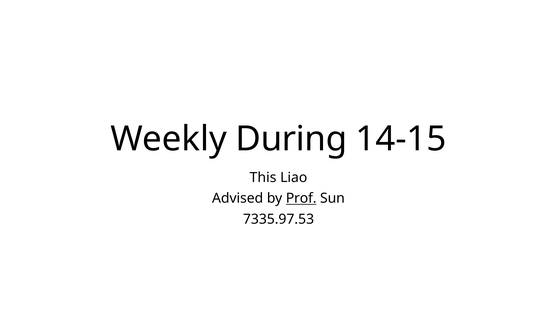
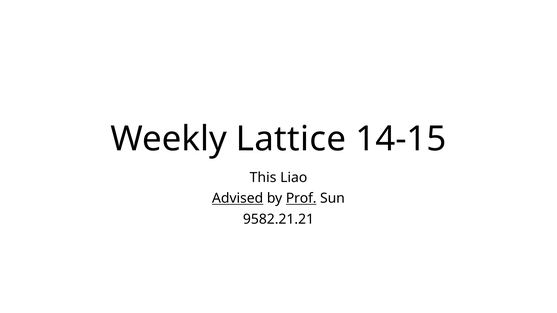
During: During -> Lattice (291, 139)
Advised underline: none -> present (238, 199)
7335.97.53: 7335.97.53 -> 9582.21.21 (278, 219)
